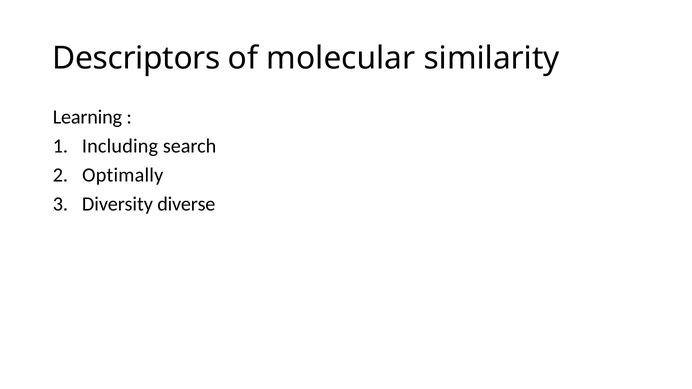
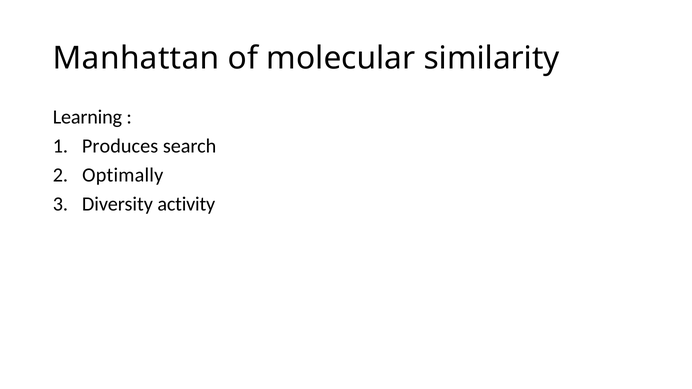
Descriptors: Descriptors -> Manhattan (136, 58)
Including: Including -> Produces (120, 146)
diverse: diverse -> activity (186, 204)
